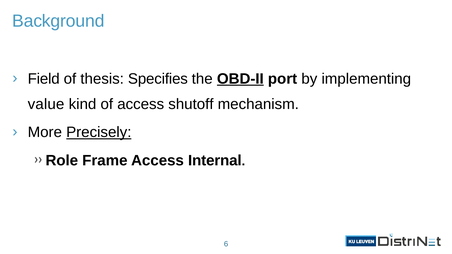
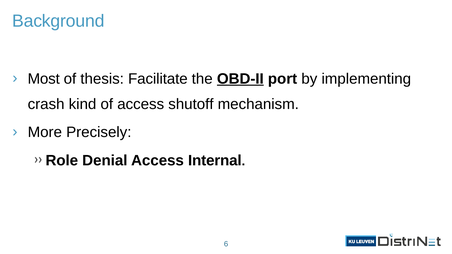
Field: Field -> Most (44, 79)
Specifies: Specifies -> Facilitate (158, 79)
value: value -> crash (46, 104)
Precisely underline: present -> none (99, 132)
Frame: Frame -> Denial (105, 161)
